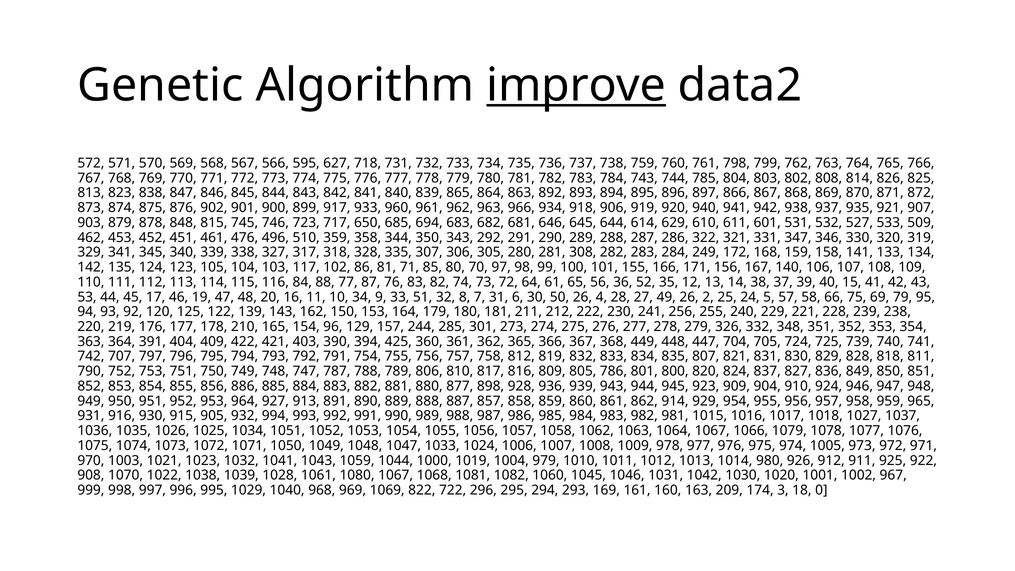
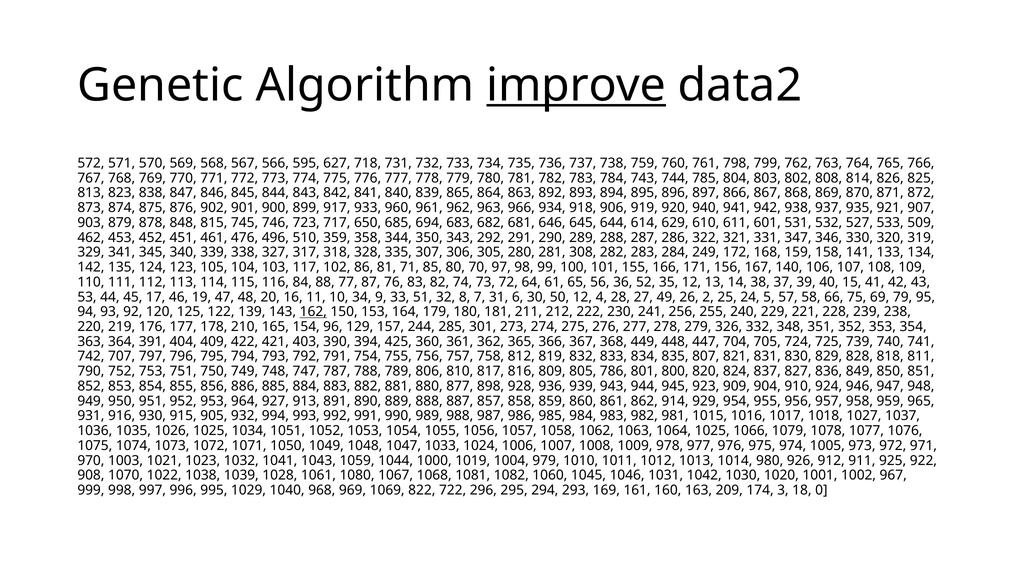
50 26: 26 -> 12 (582, 297)
162 underline: none -> present (313, 312)
1064 1067: 1067 -> 1025 (712, 431)
